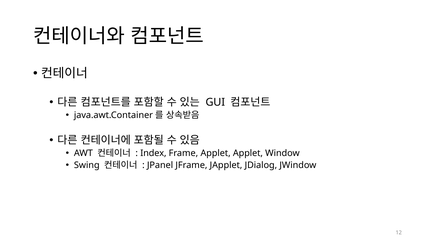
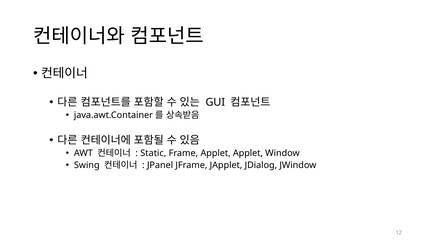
Index: Index -> Static (153, 154)
